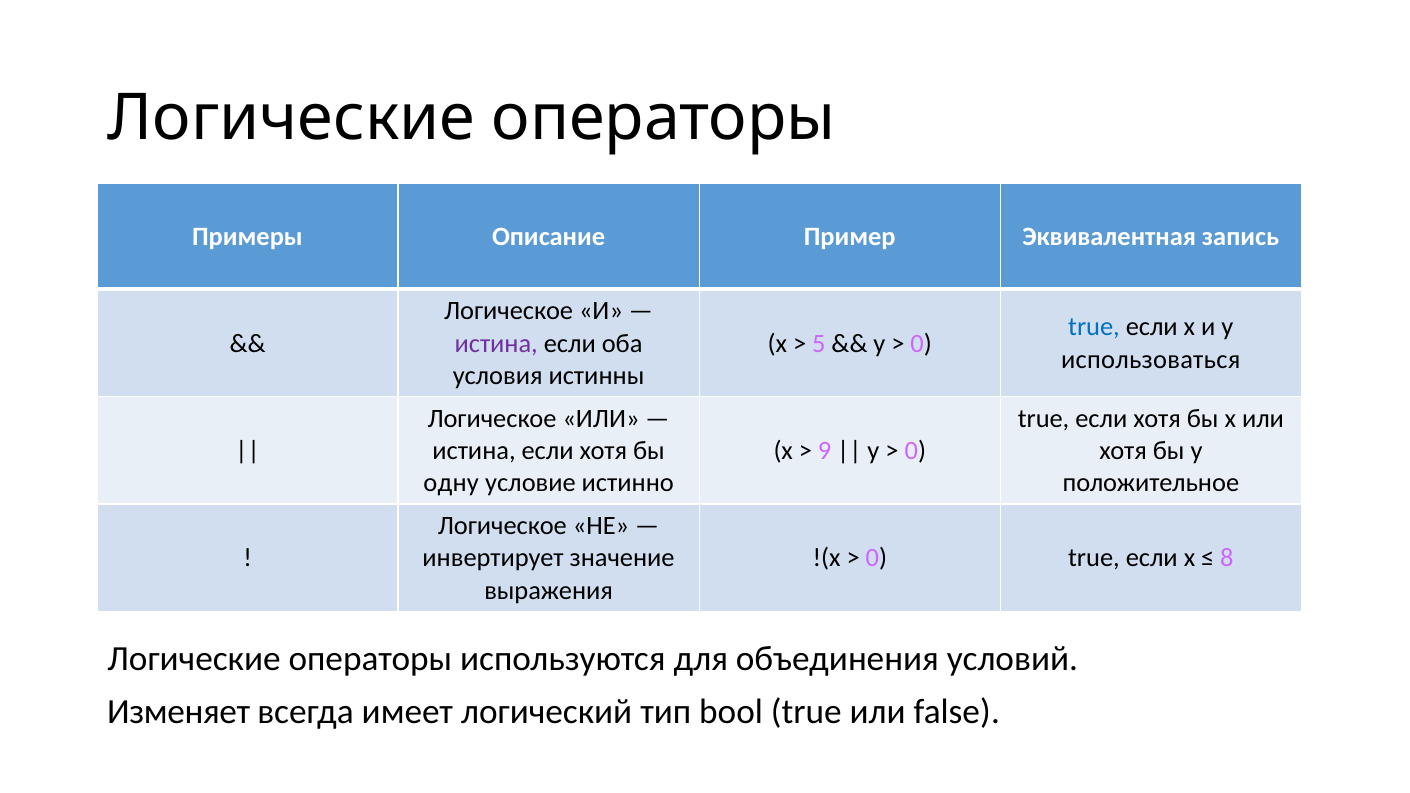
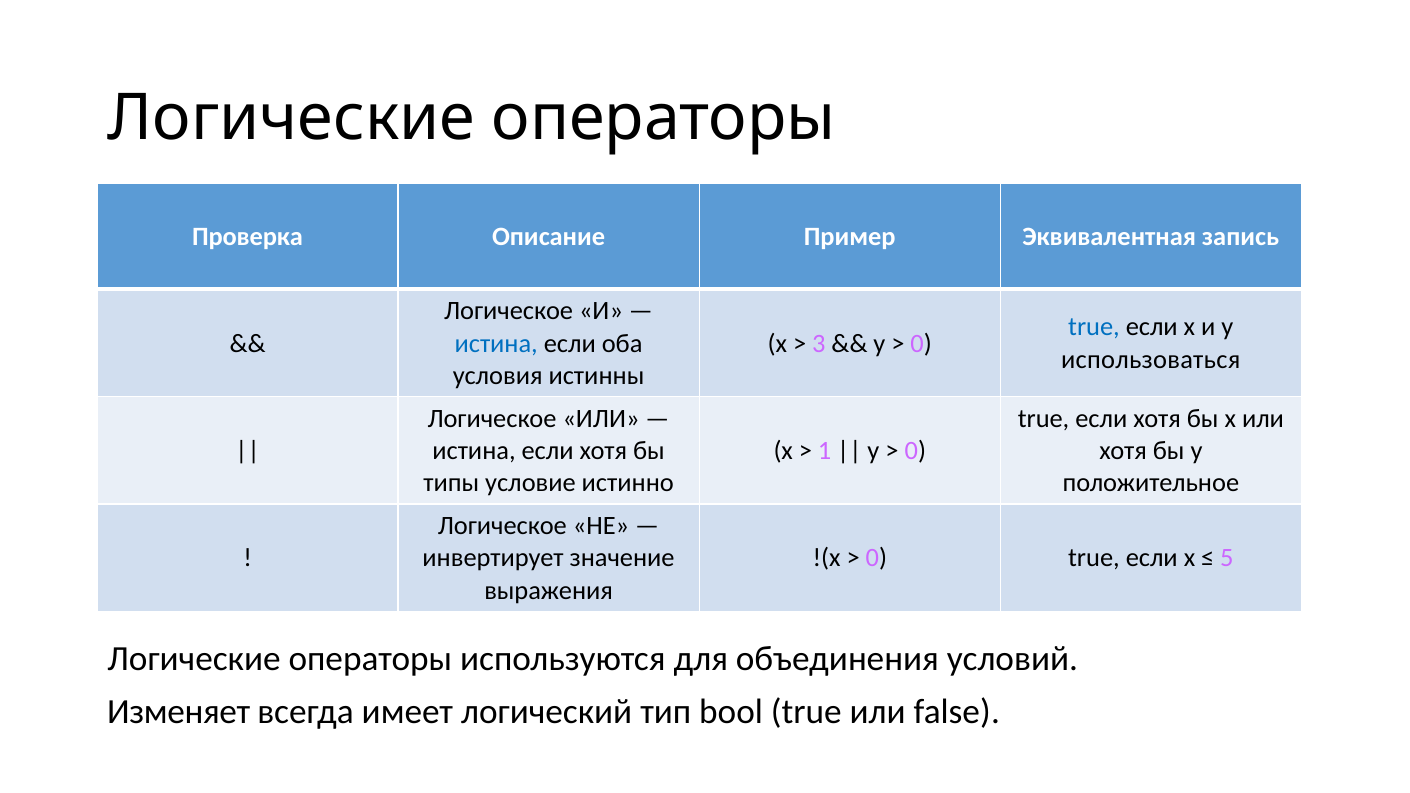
Примеры: Примеры -> Проверка (247, 237)
истина colour: purple -> blue (496, 343)
5: 5 -> 3 (819, 343)
9: 9 -> 1 (825, 451)
одну: одну -> типы (451, 483)
8: 8 -> 5 (1227, 558)
